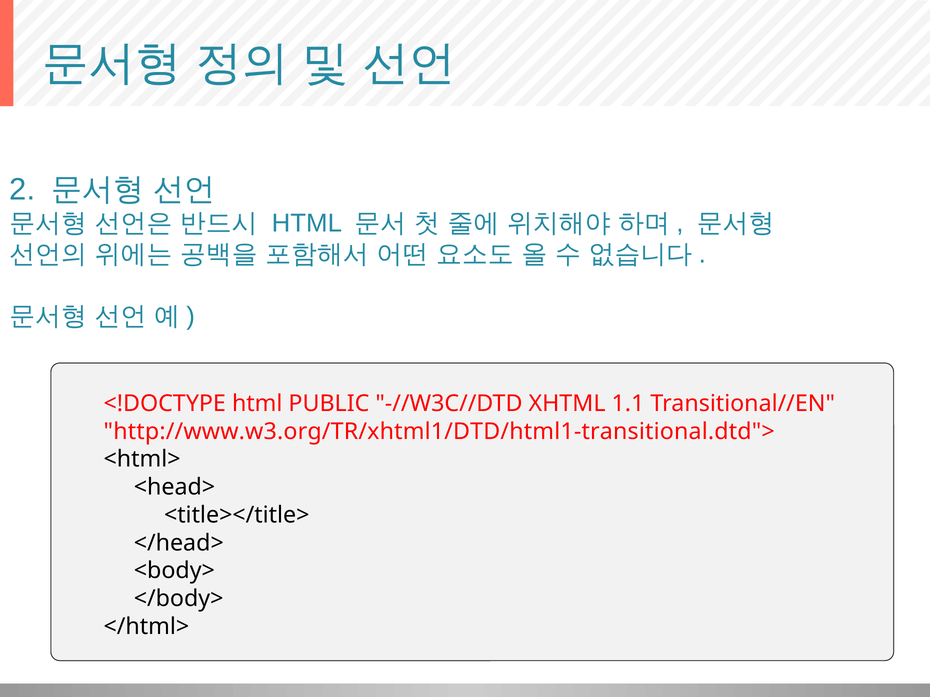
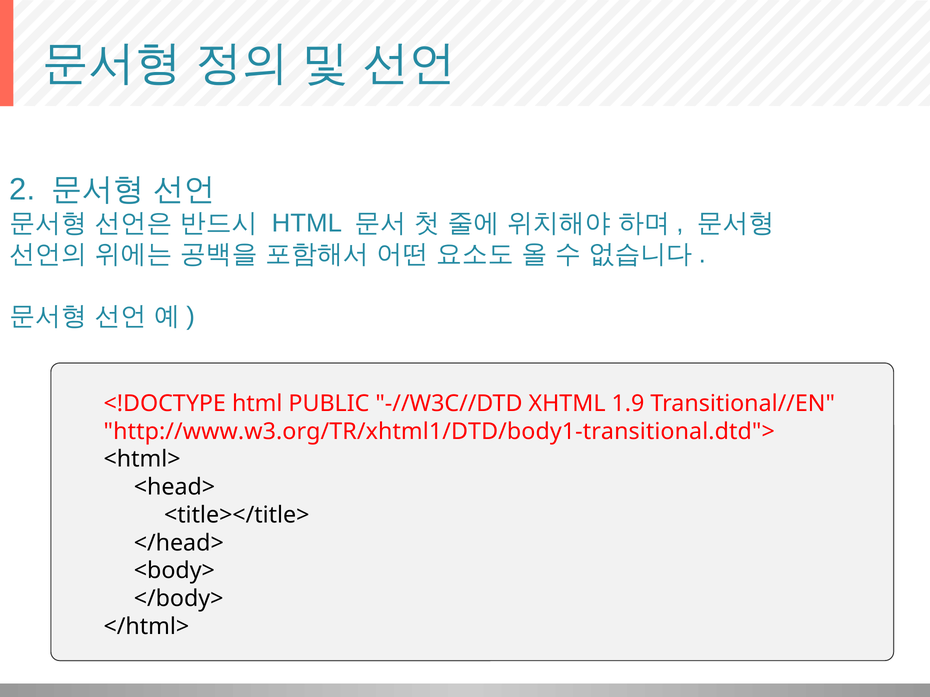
1.1: 1.1 -> 1.9 (628, 404)
http://www.w3.org/TR/xhtml1/DTD/html1-transitional.dtd">: http://www.w3.org/TR/xhtml1/DTD/html1-transitional.dtd"> -> http://www.w3.org/TR/xhtml1/DTD/body1-transitional.dtd"> (439, 432)
